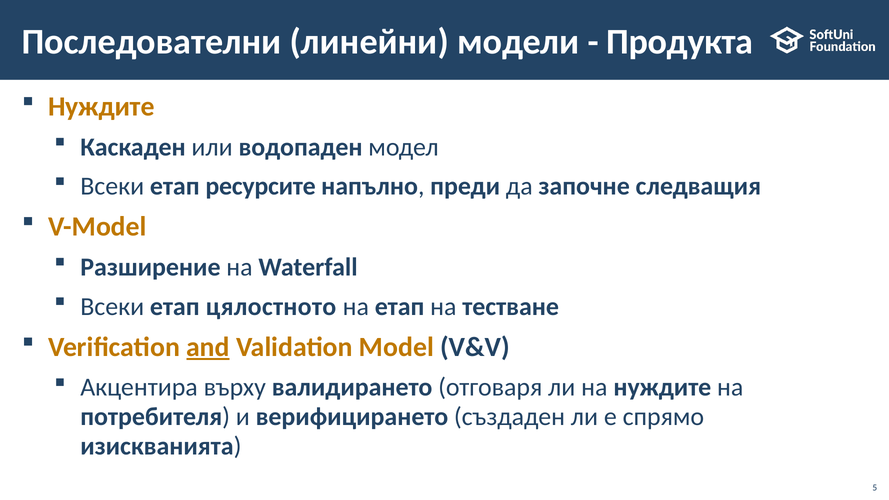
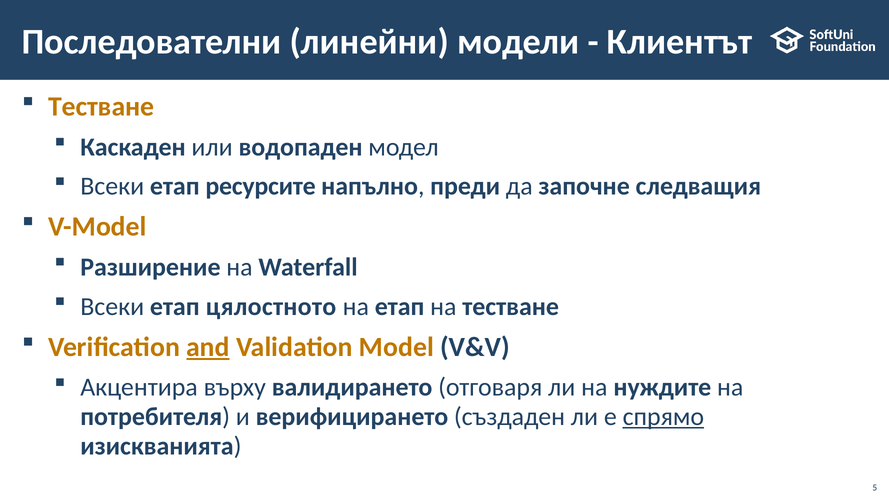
Продукта: Продукта -> Клиентът (680, 42)
Нуждите: Нуждите -> Тестване (101, 107)
спрямо underline: none -> present (663, 417)
